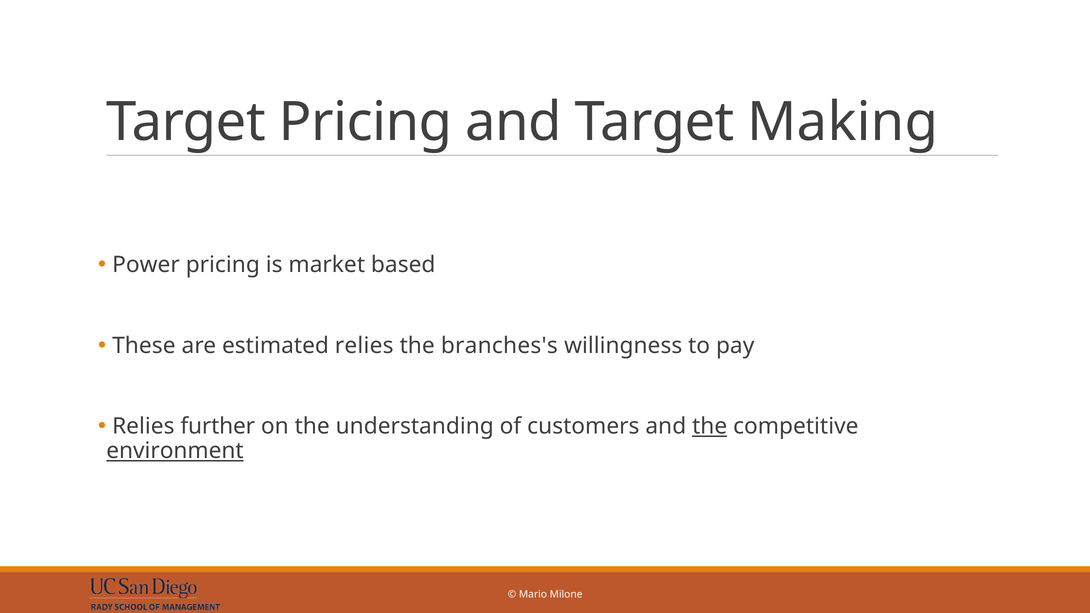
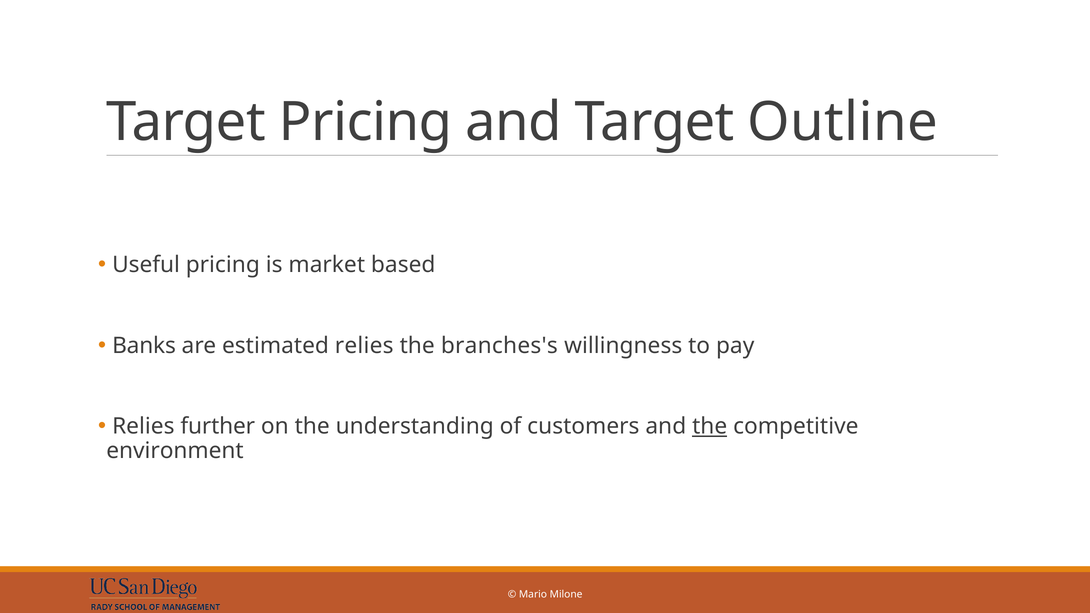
Making: Making -> Outline (843, 122)
Power: Power -> Useful (146, 265)
These: These -> Banks (144, 346)
environment underline: present -> none (175, 451)
